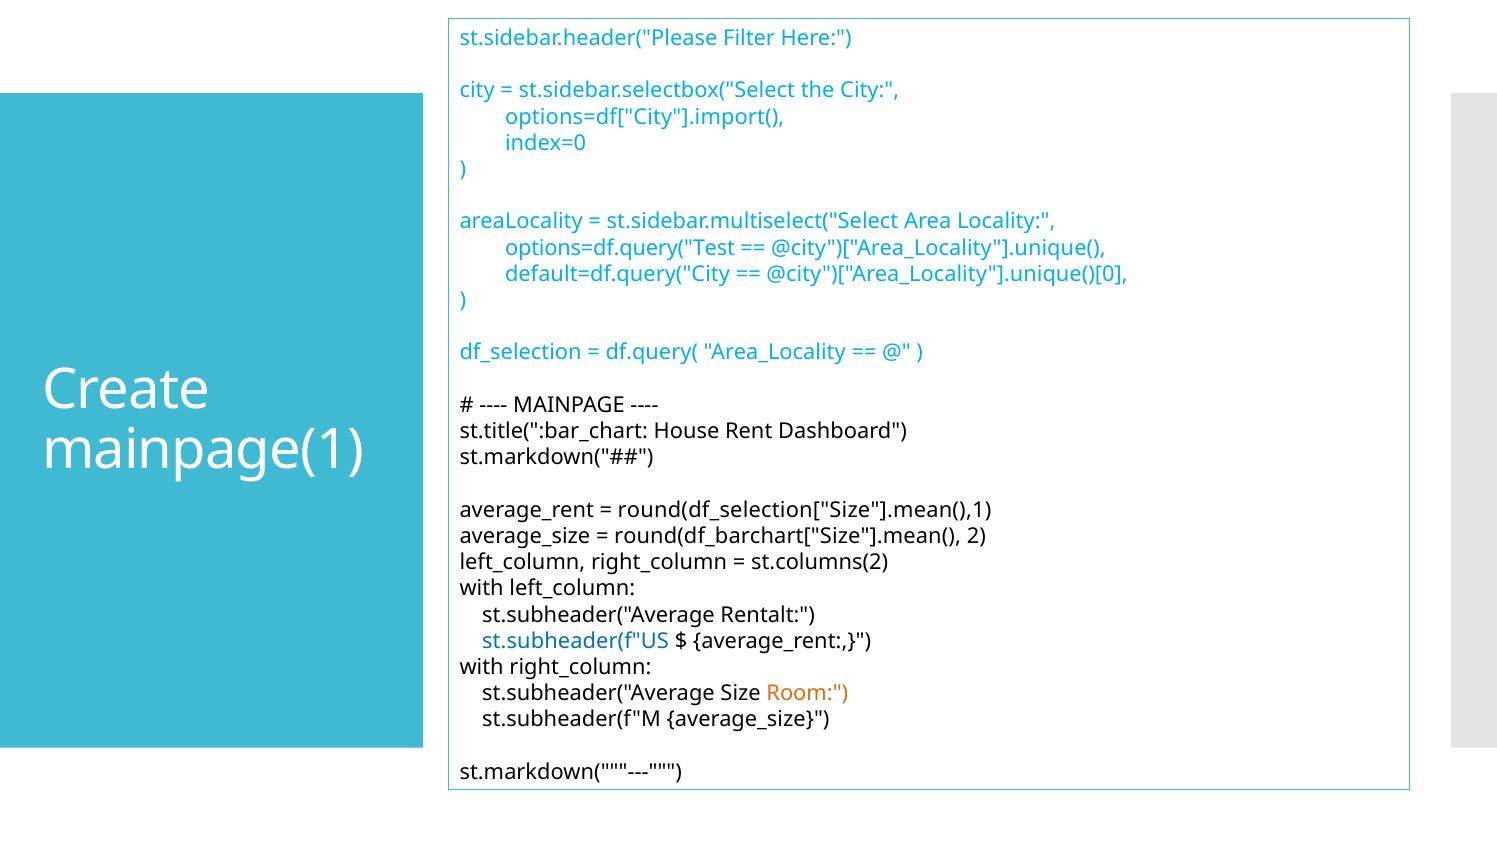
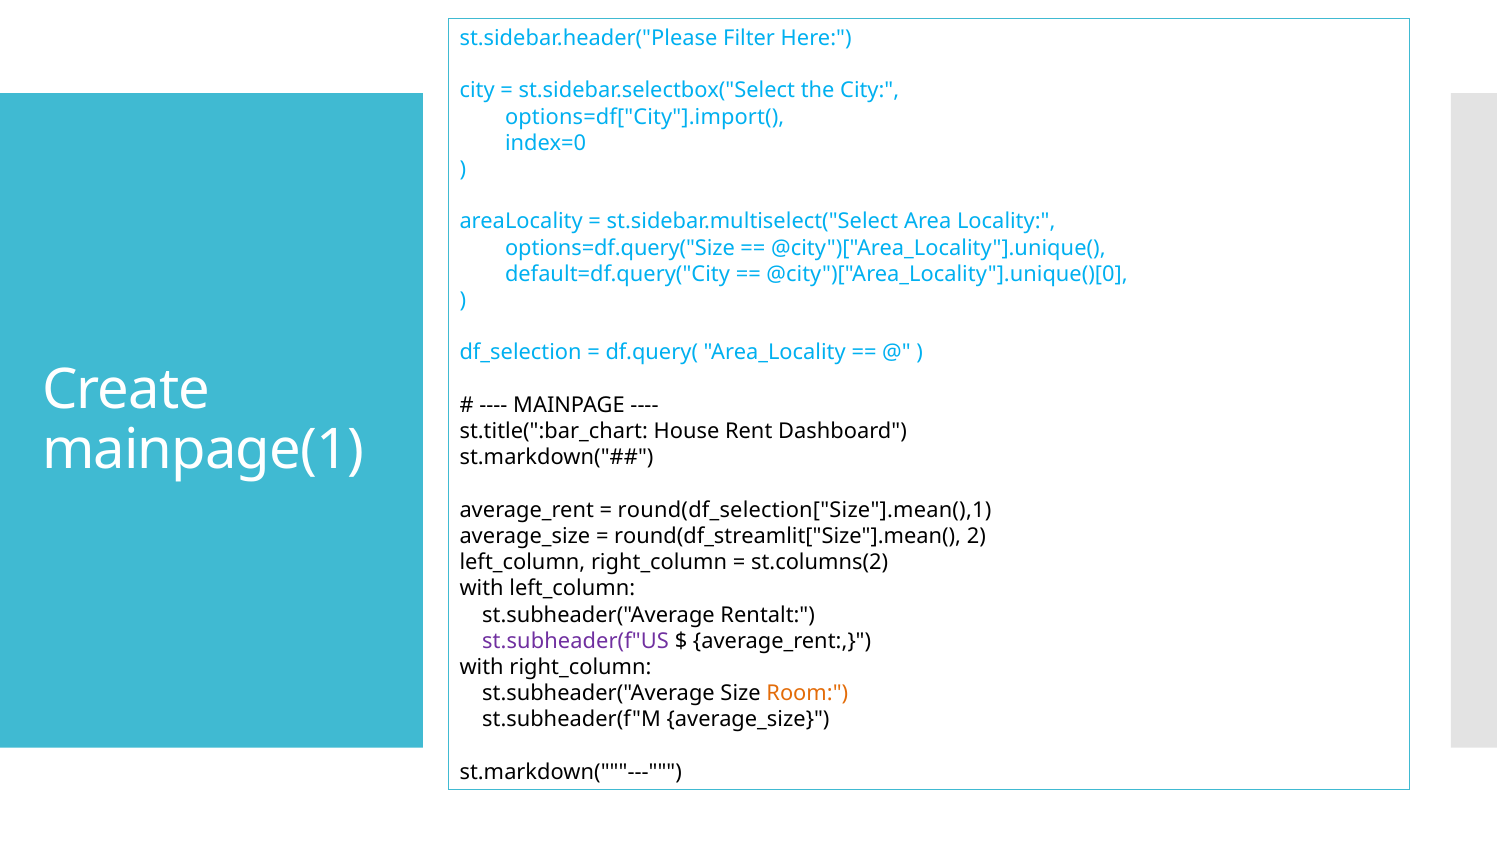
options=df.query("Test: options=df.query("Test -> options=df.query("Size (620, 248)
round(df_barchart["Size"].mean(: round(df_barchart["Size"].mean( -> round(df_streamlit["Size"].mean( (788, 536)
st.subheader(f"US colour: blue -> purple (576, 641)
